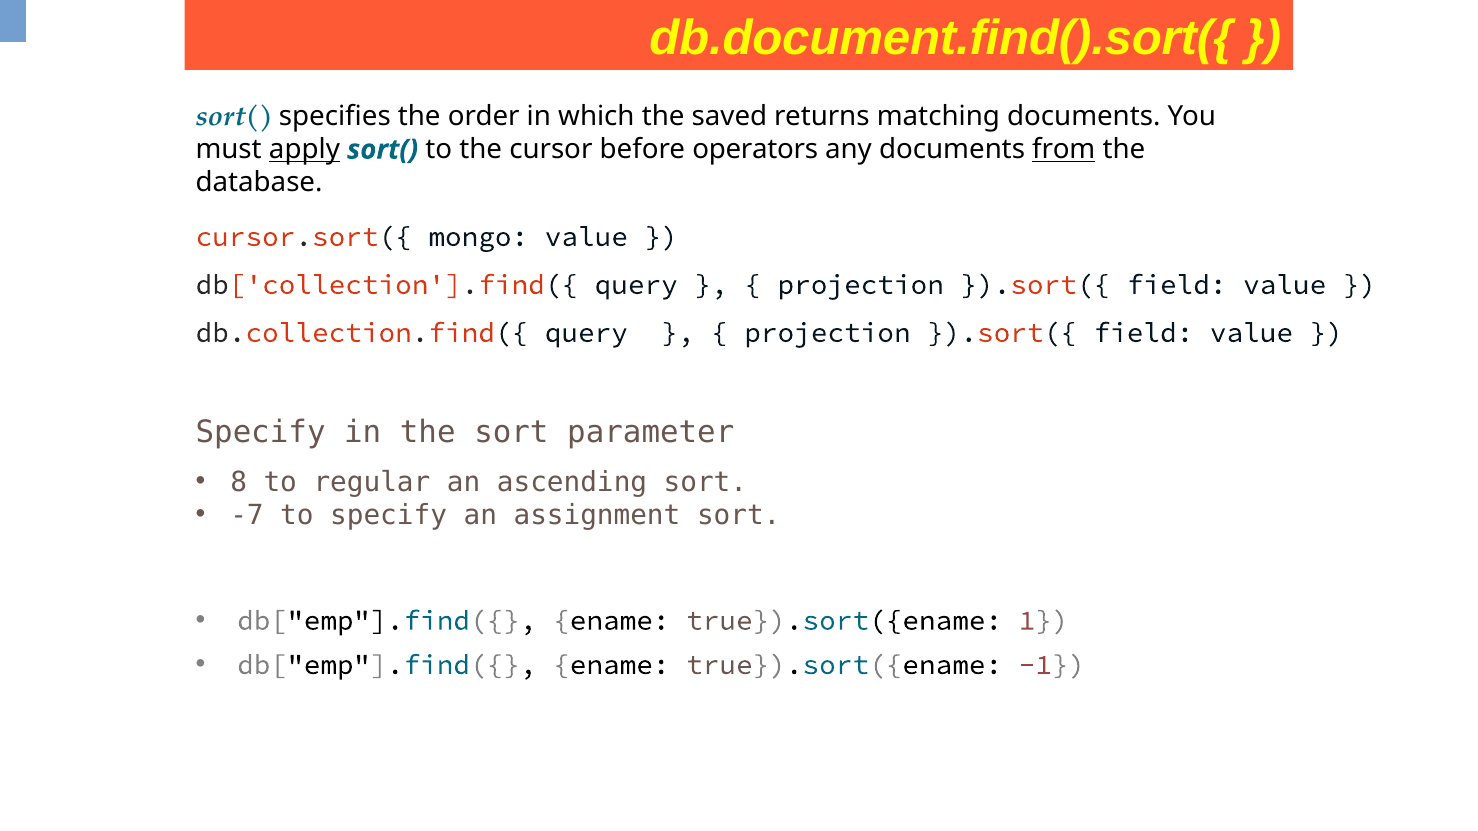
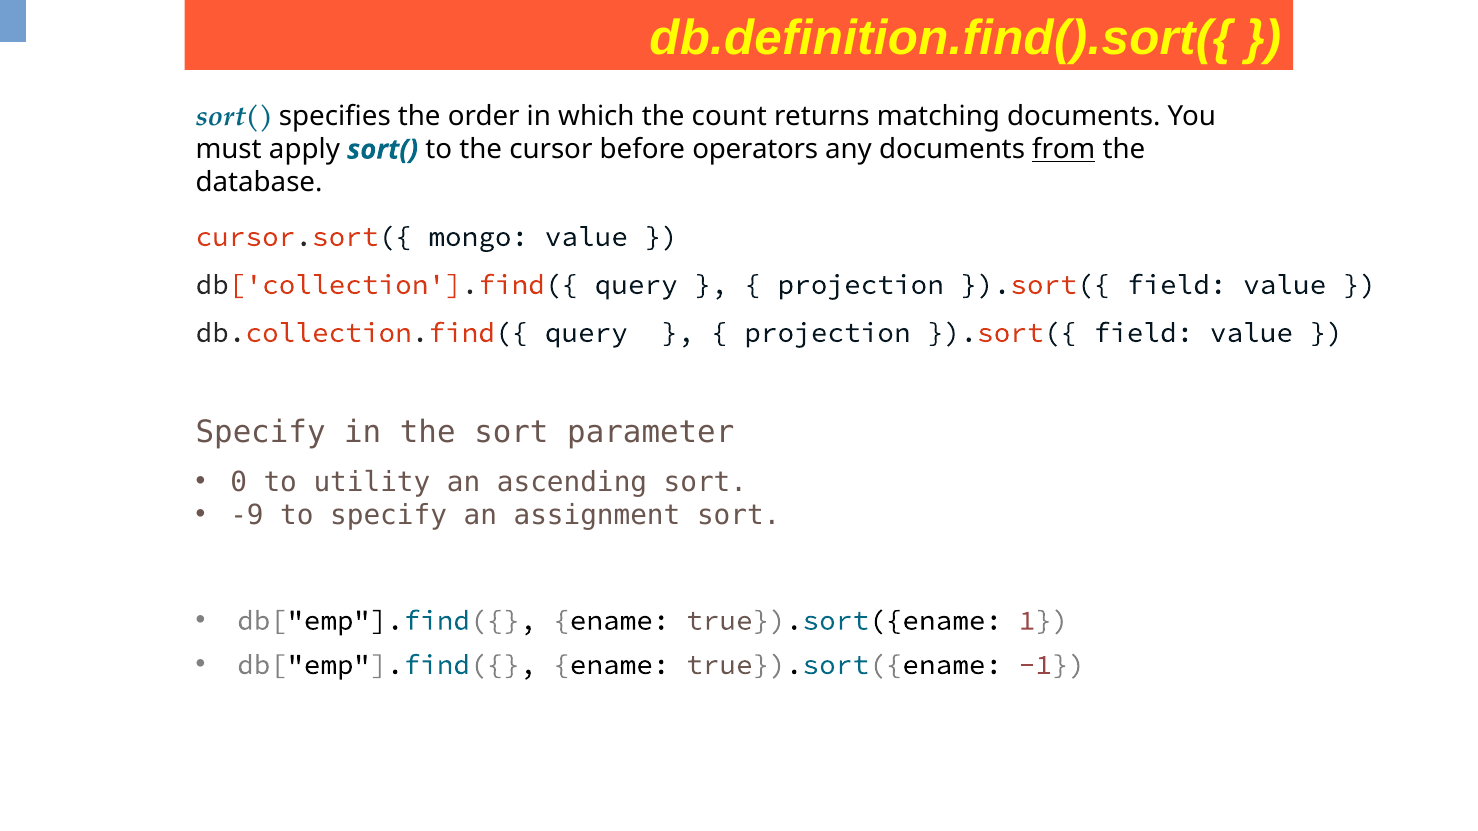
db.document.find().sort({: db.document.find().sort({ -> db.definition.find().sort({ (941, 38)
saved: saved -> count (729, 116)
apply underline: present -> none (304, 150)
8: 8 -> 0 (239, 482)
regular: regular -> utility (372, 482)
-7: -7 -> -9 (247, 516)
